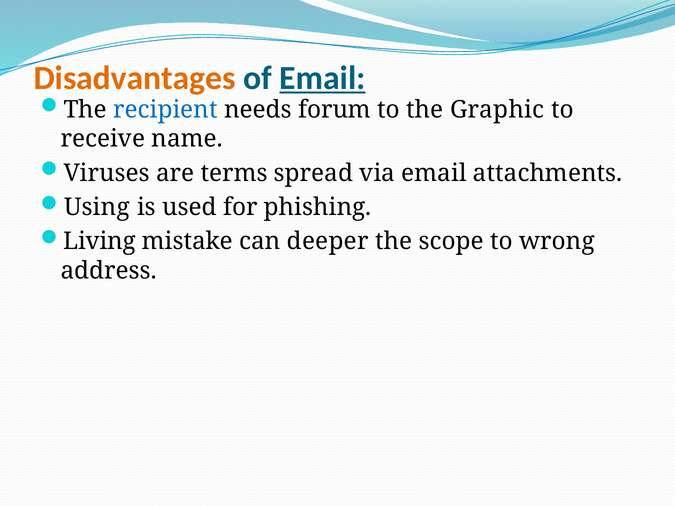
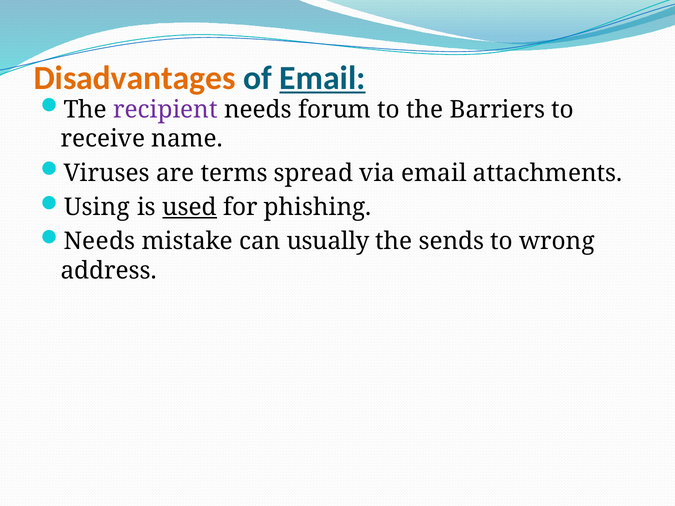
recipient colour: blue -> purple (166, 110)
Graphic: Graphic -> Barriers (497, 110)
used underline: none -> present (190, 207)
Living: Living -> Needs (99, 242)
deeper: deeper -> usually (328, 242)
scope: scope -> sends (451, 242)
